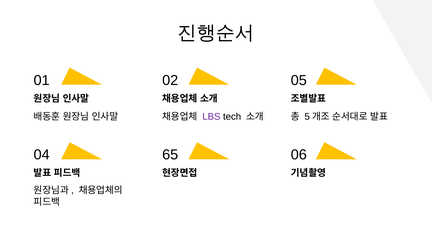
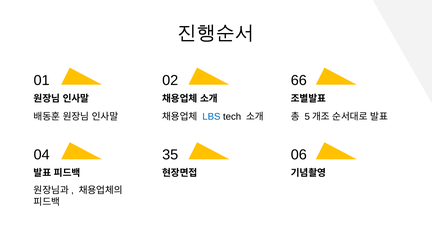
05: 05 -> 66 (299, 80)
LBS colour: purple -> blue (211, 117)
65: 65 -> 35 (170, 155)
